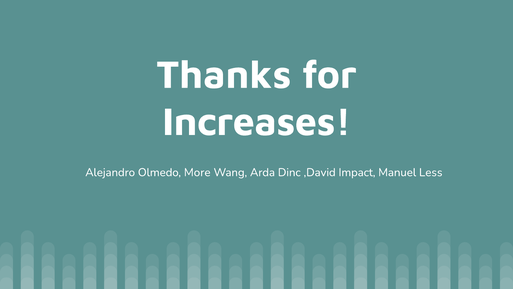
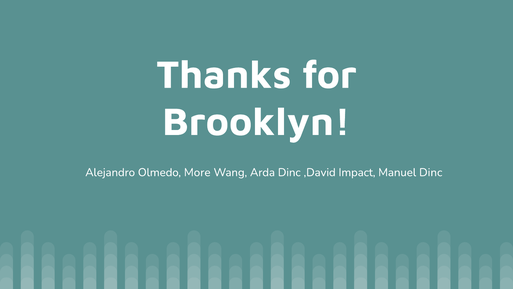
Increases: Increases -> Brooklyn (256, 122)
Manuel Less: Less -> Dinc (431, 172)
